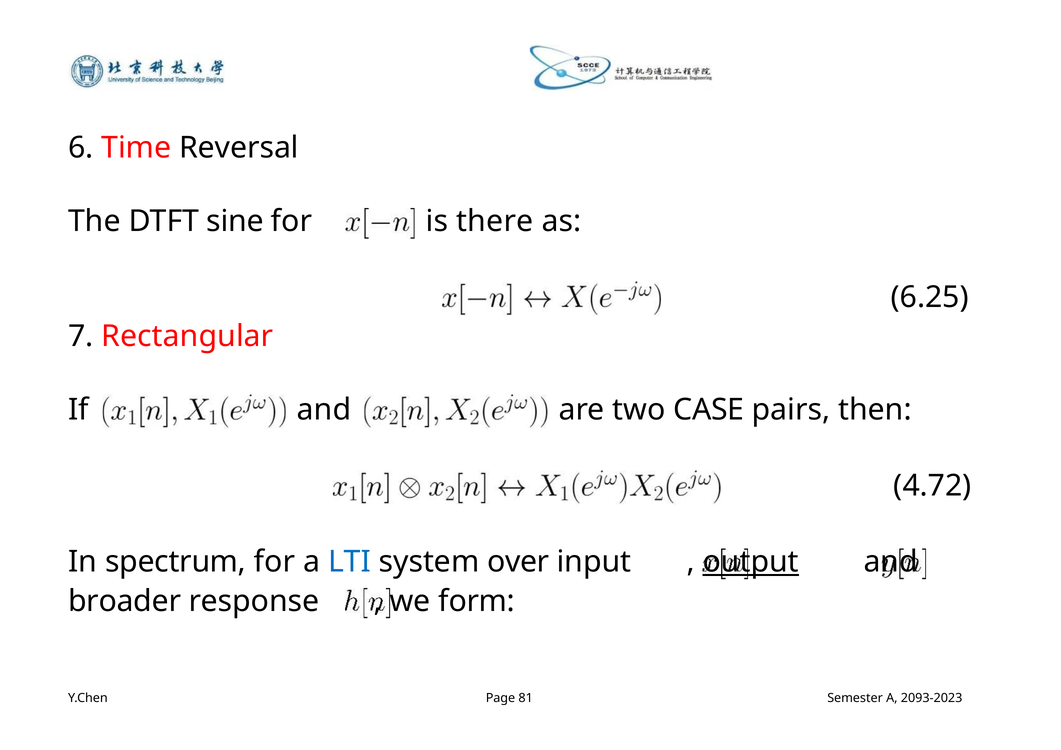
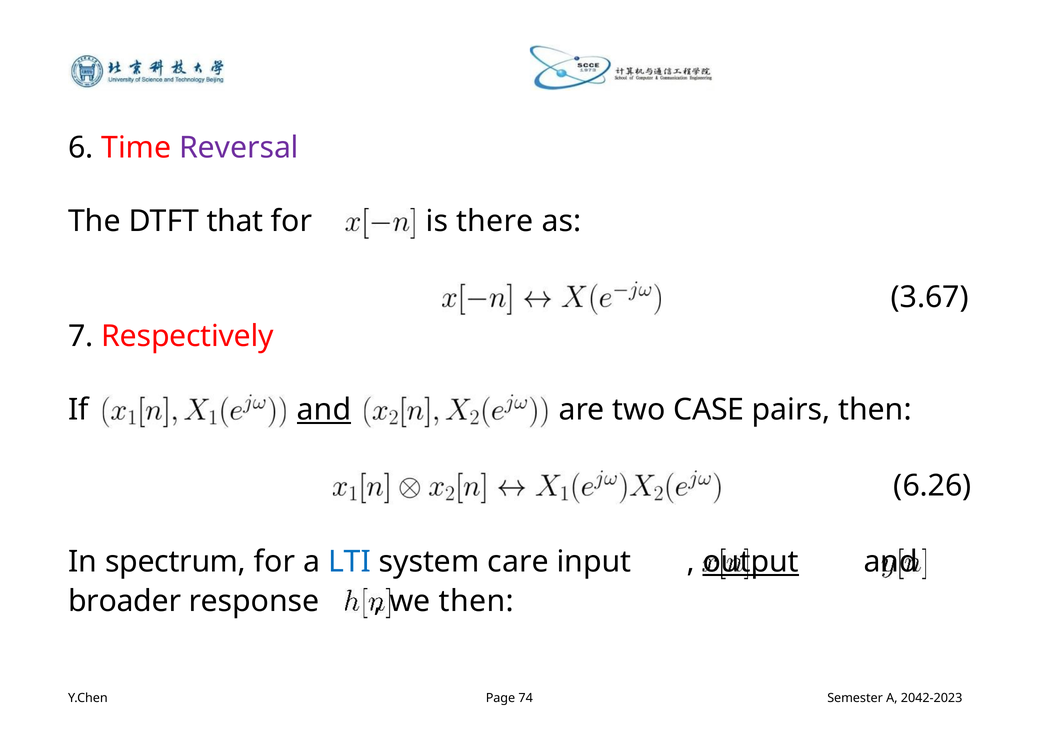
Reversal colour: black -> purple (239, 148)
sine: sine -> that (235, 221)
6.25: 6.25 -> 3.67 (930, 297)
Rectangular: Rectangular -> Respectively (188, 337)
and underline: none -> present (324, 410)
4.72: 4.72 -> 6.26 (933, 486)
over: over -> care (518, 562)
we form: form -> then (476, 602)
81: 81 -> 74 (526, 699)
2093-2023: 2093-2023 -> 2042-2023 (932, 699)
